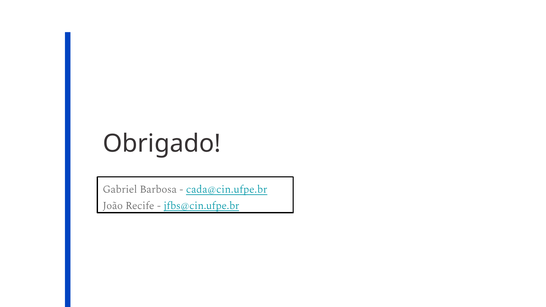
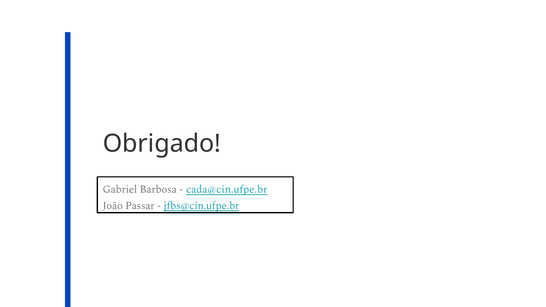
Recife: Recife -> Passar (140, 206)
